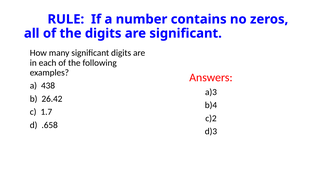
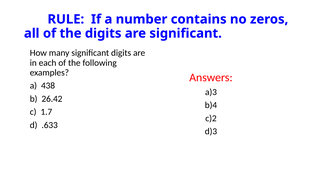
.658: .658 -> .633 (50, 126)
